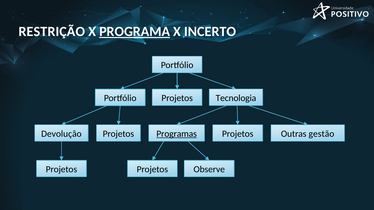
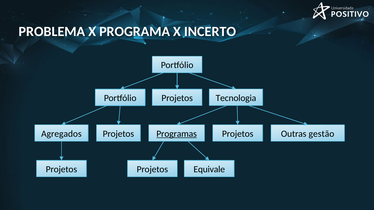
RESTRIÇÃO: RESTRIÇÃO -> PROBLEMA (52, 32)
PROGRAMA underline: present -> none (135, 32)
Devolução: Devolução -> Agregados (61, 134)
Observe: Observe -> Equivale (209, 170)
